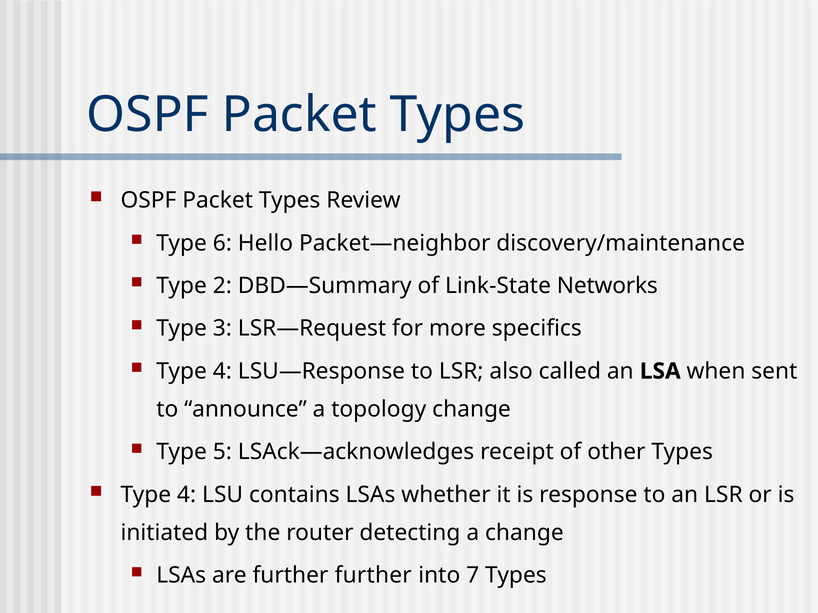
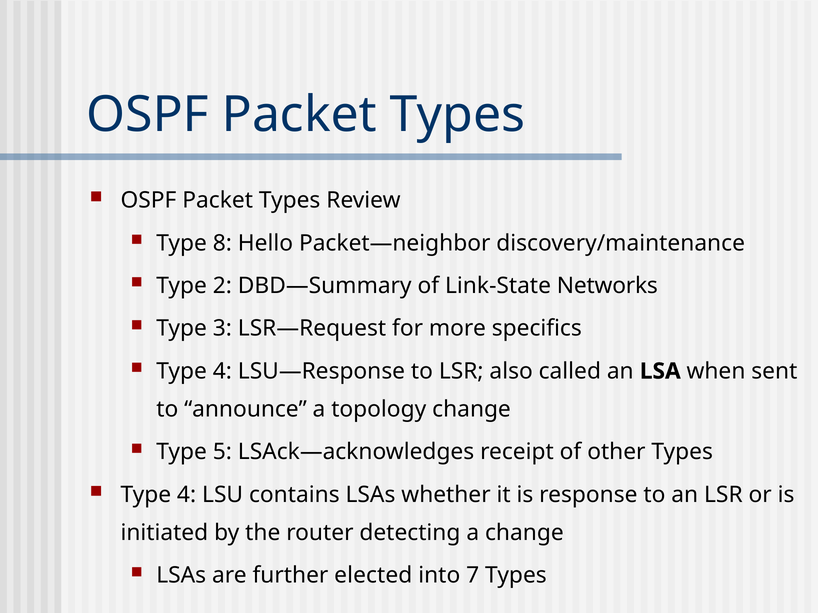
6: 6 -> 8 (222, 243)
further further: further -> elected (373, 576)
